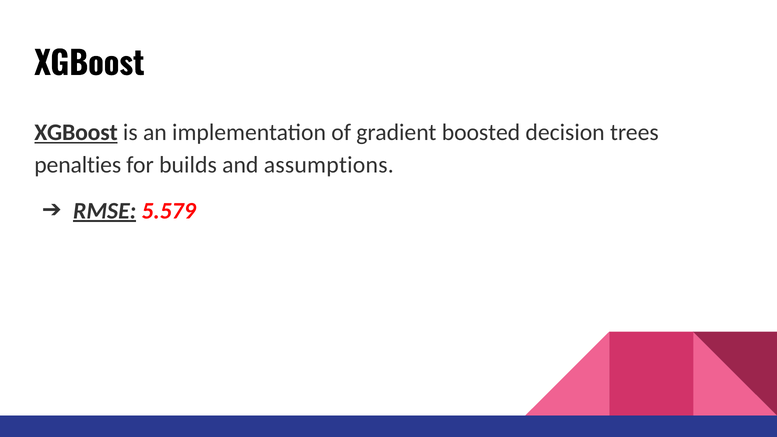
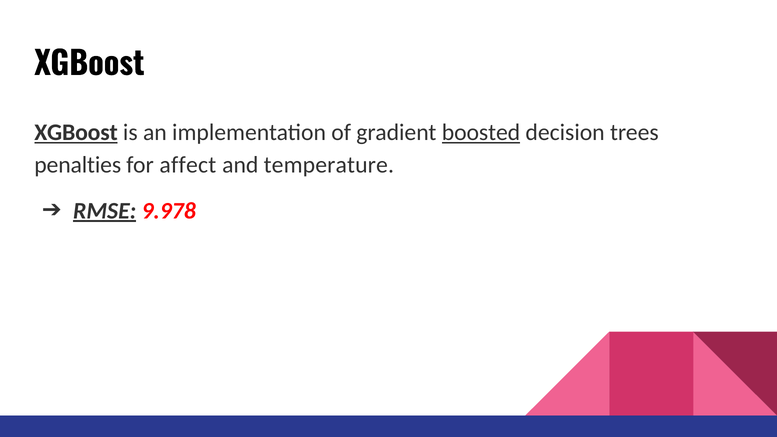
boosted underline: none -> present (481, 132)
builds: builds -> affect (188, 165)
assumptions: assumptions -> temperature (329, 165)
5.579: 5.579 -> 9.978 (169, 211)
